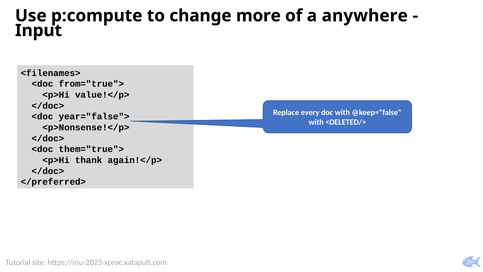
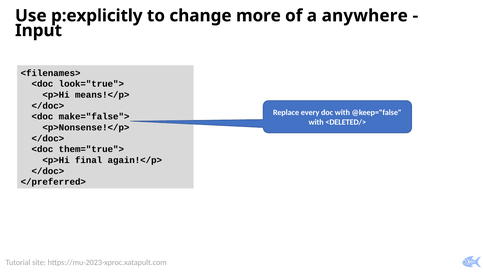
p:compute: p:compute -> p:explicitly (97, 16)
from="true">: from="true"> -> look="true"> (91, 84)
value!</p>: value!</p> -> means!</p> (102, 95)
year="false">: year="false"> -> make="false"> (94, 116)
thank: thank -> final (89, 160)
